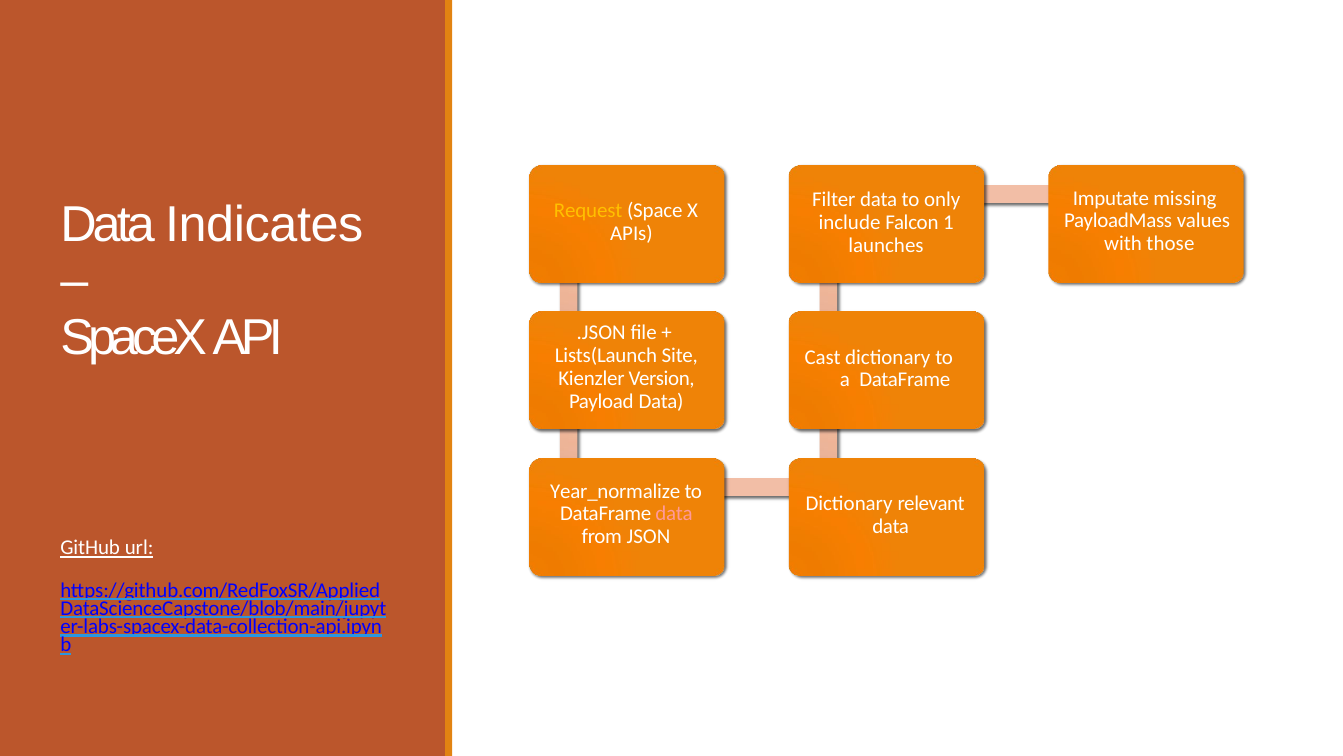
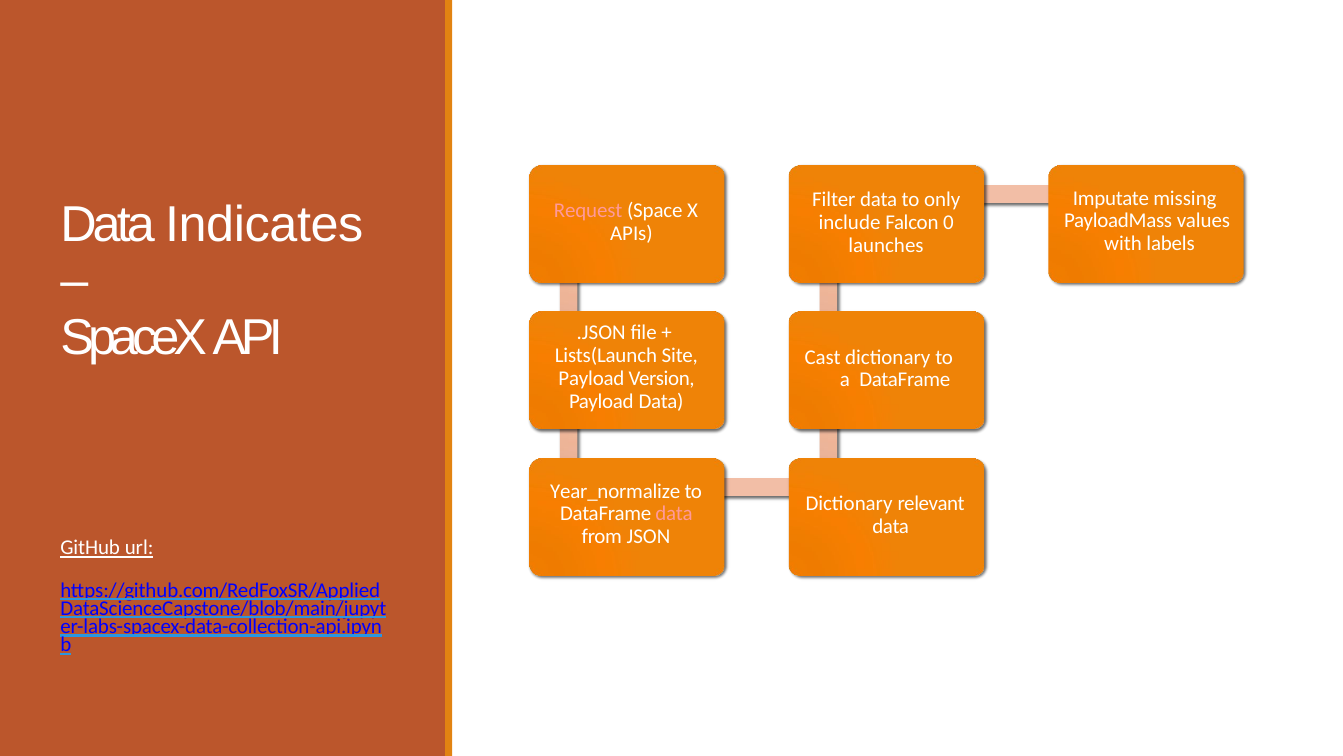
Request colour: yellow -> pink (588, 210)
1: 1 -> 0 (948, 222)
those: those -> labels (1171, 244)
Kienzler: Kienzler -> Payload (592, 379)
